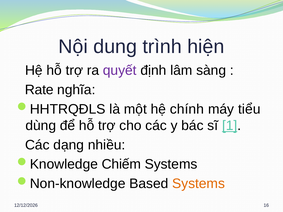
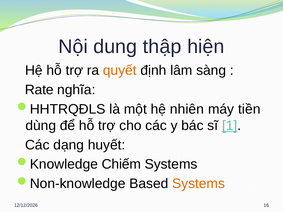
trình: trình -> thập (162, 47)
quyết colour: purple -> orange (120, 71)
chính: chính -> nhiên (187, 109)
tiểu: tiểu -> tiền (249, 109)
nhiều: nhiều -> huyết (107, 145)
